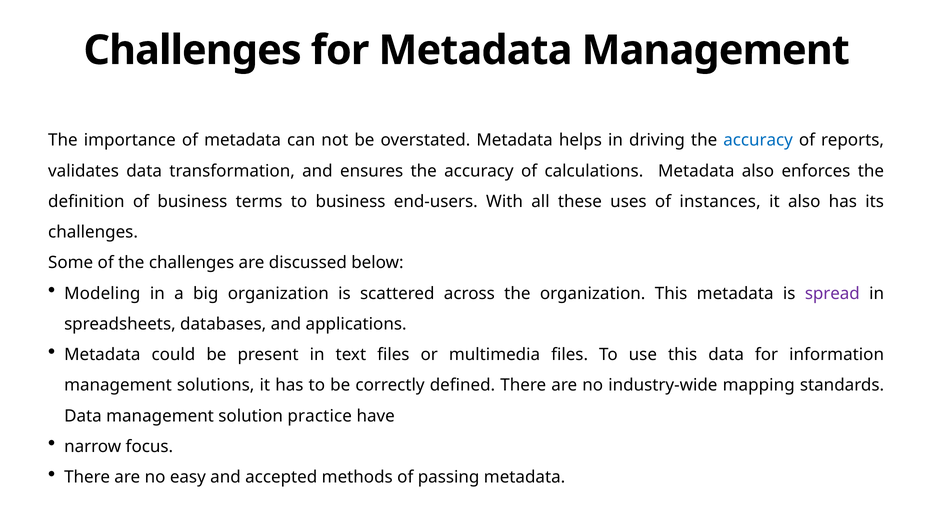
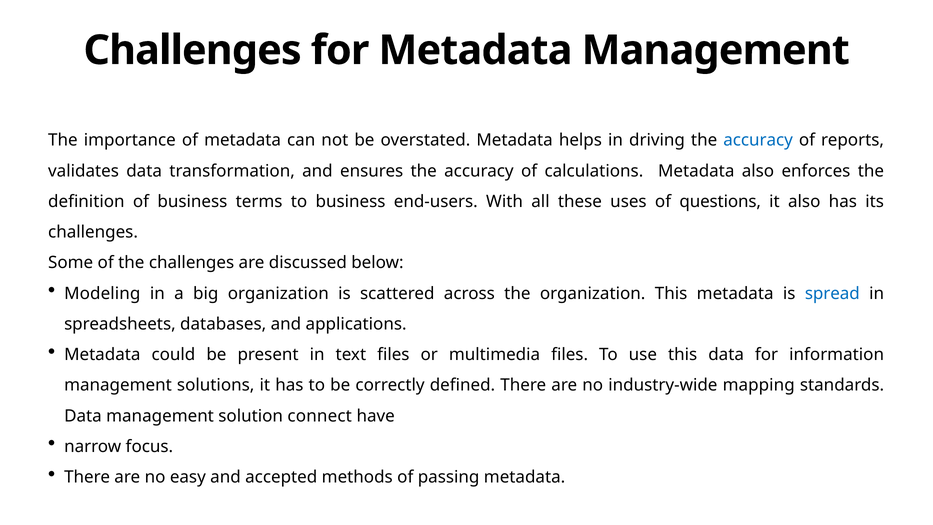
instances: instances -> questions (720, 201)
spread colour: purple -> blue (832, 293)
practice: practice -> connect (320, 416)
